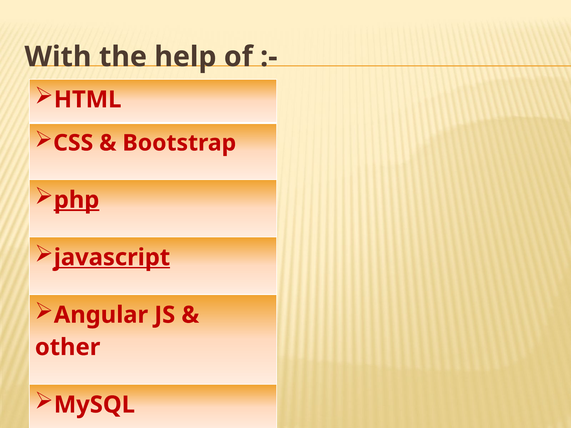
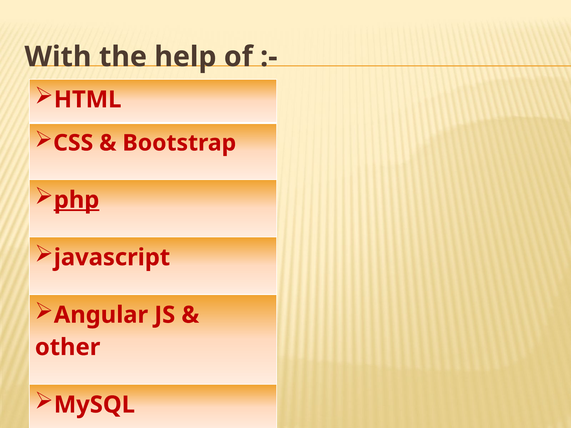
javascript underline: present -> none (112, 258)
